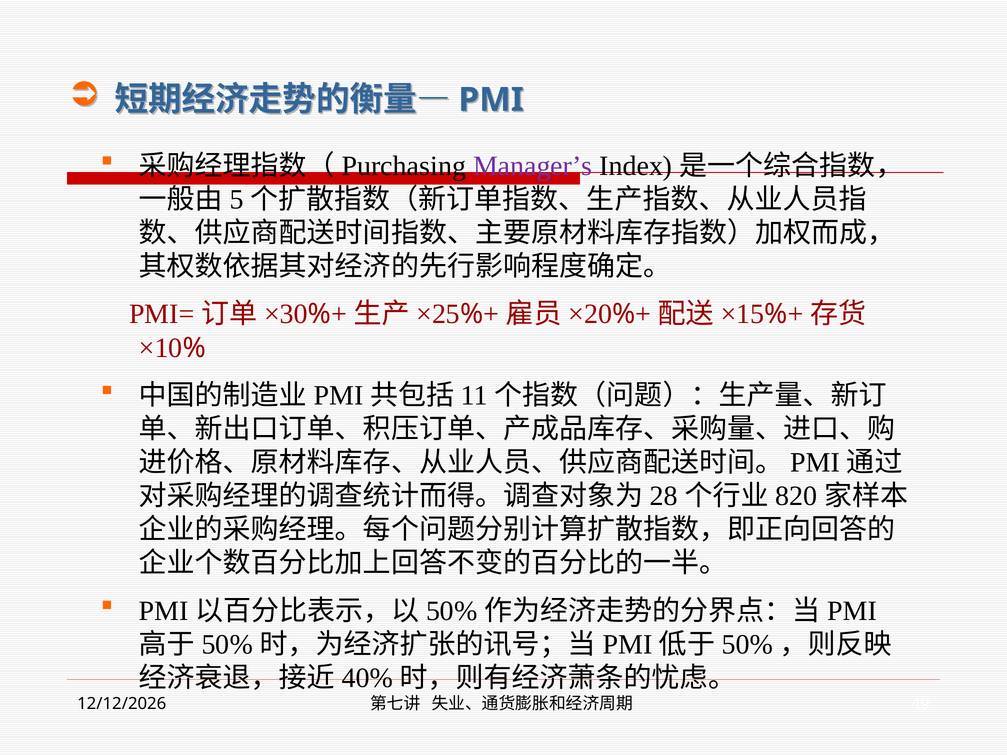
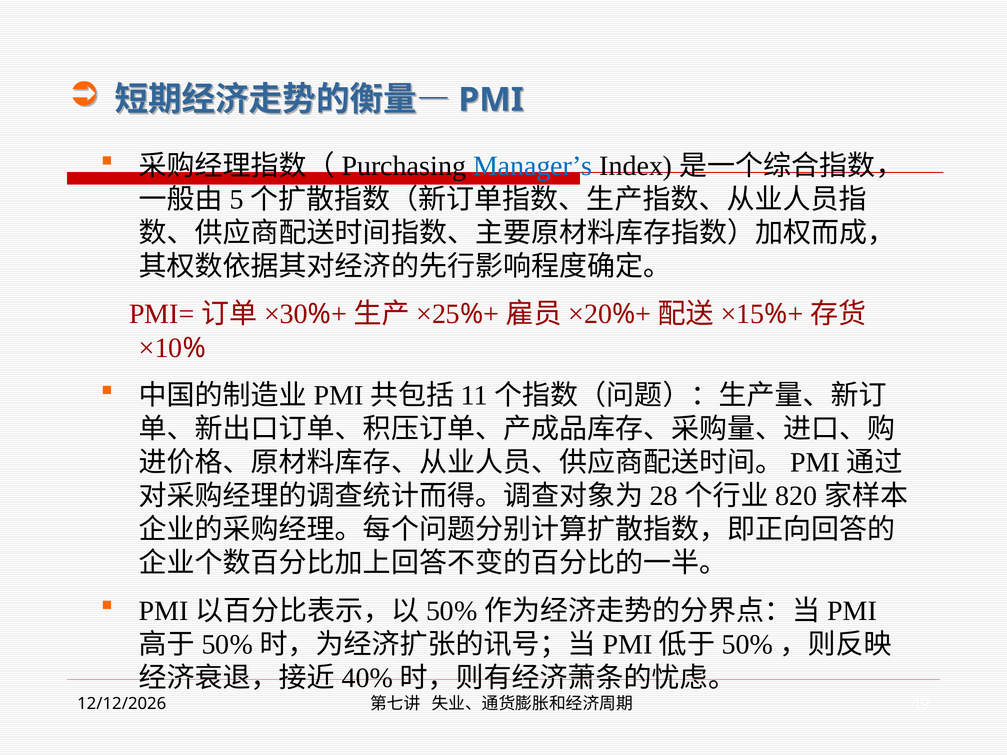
Manager’s colour: purple -> blue (533, 166)
